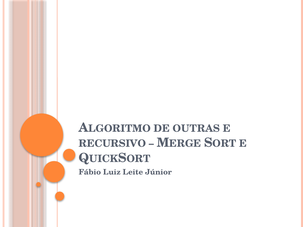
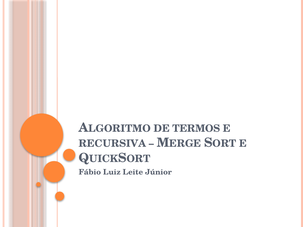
OUTRAS: OUTRAS -> TERMOS (196, 129)
RECURSIVO: RECURSIVO -> RECURSIVA (112, 144)
